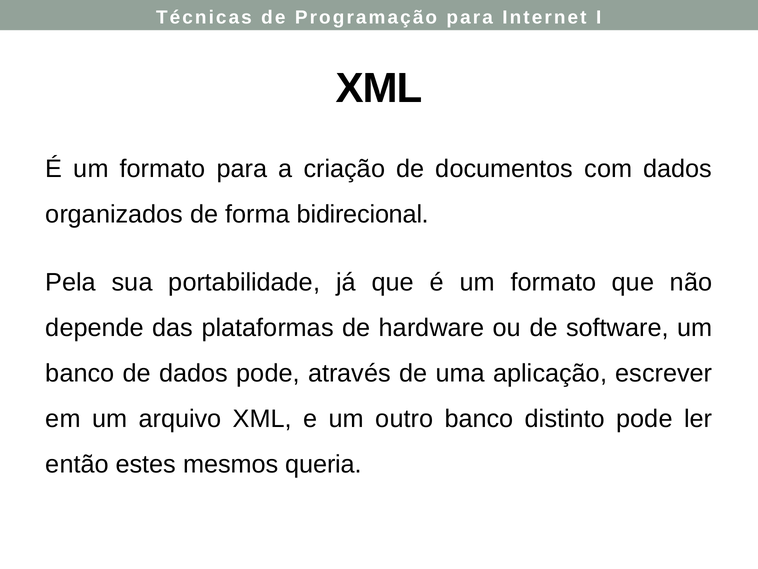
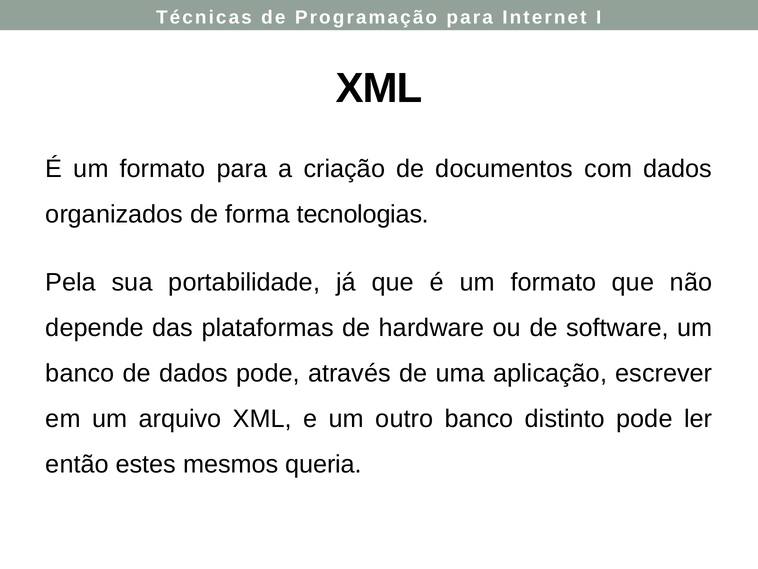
bidirecional: bidirecional -> tecnologias (363, 214)
